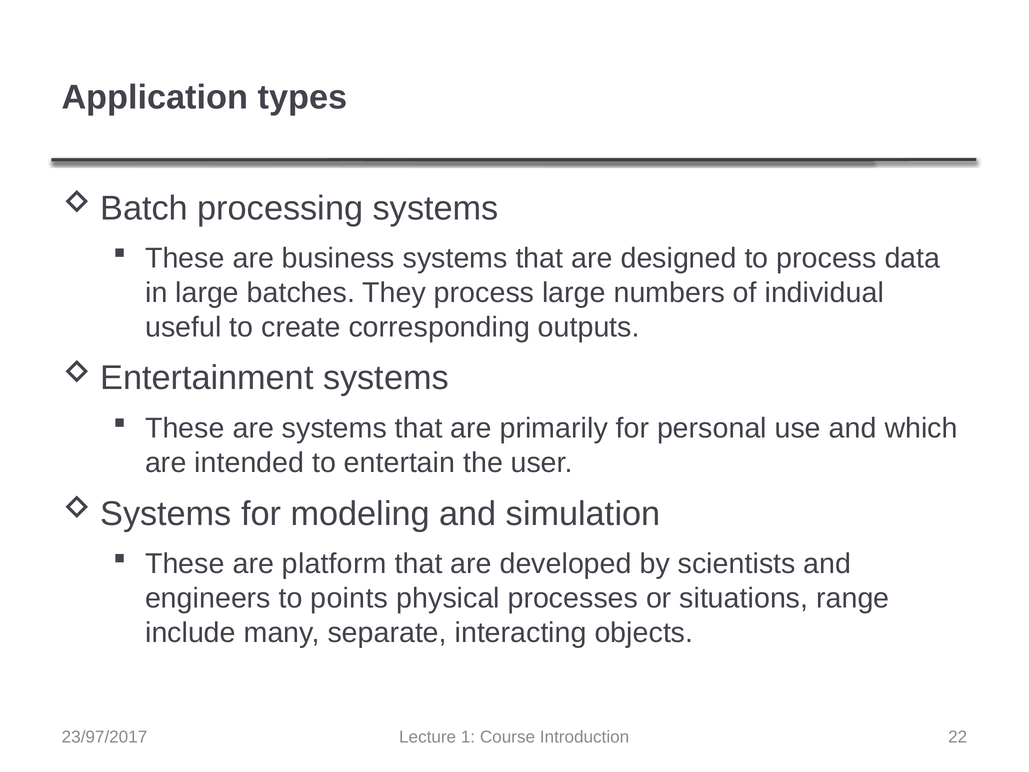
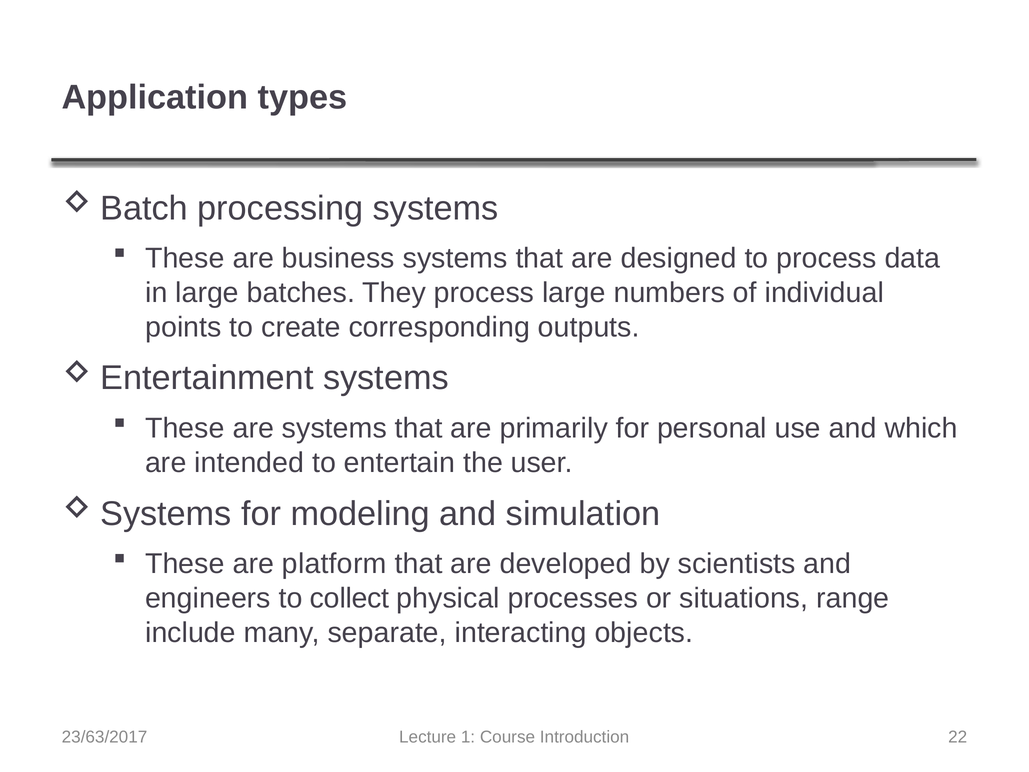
useful: useful -> points (183, 327)
points: points -> collect (350, 598)
23/97/2017: 23/97/2017 -> 23/63/2017 (105, 737)
